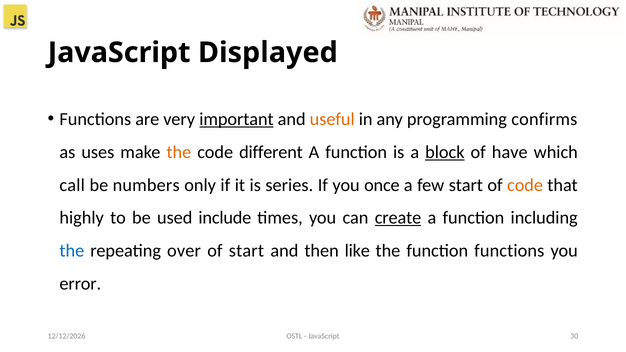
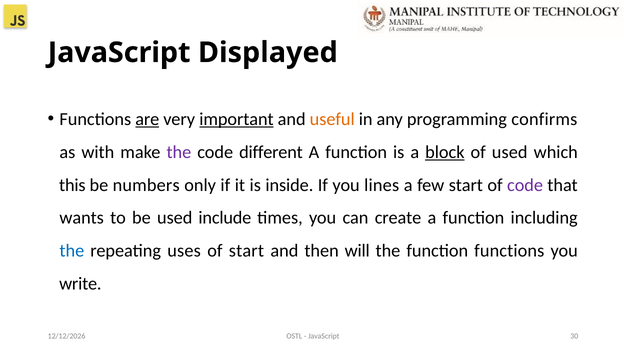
are underline: none -> present (147, 119)
uses: uses -> with (98, 152)
the colour: orange -> purple (179, 152)
of have: have -> used (510, 152)
call: call -> this (72, 185)
series: series -> inside (289, 185)
once: once -> lines (382, 185)
code colour: orange -> purple (525, 185)
highly: highly -> wants (82, 218)
create underline: present -> none (398, 218)
over: over -> uses (184, 251)
like: like -> will (357, 251)
error: error -> write (80, 284)
